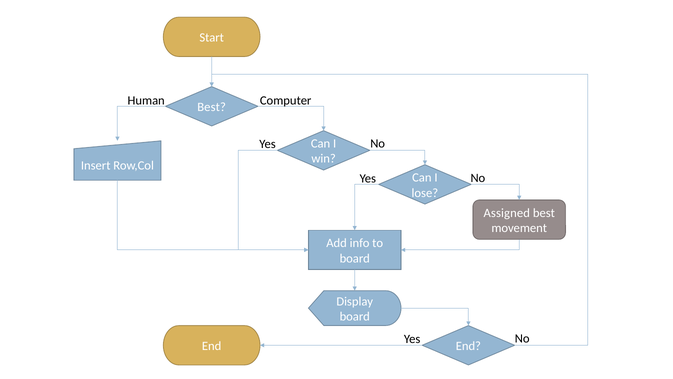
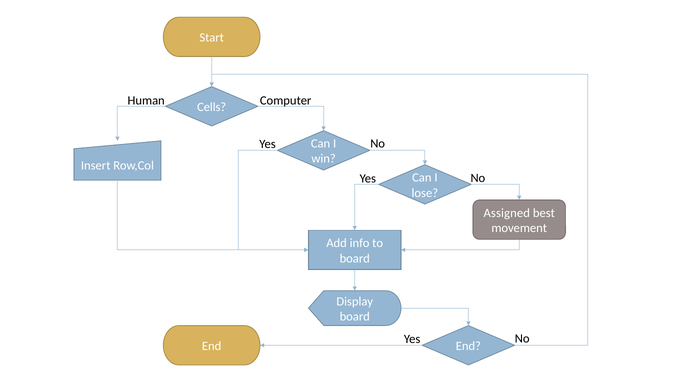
Best: Best -> Cells (212, 107)
